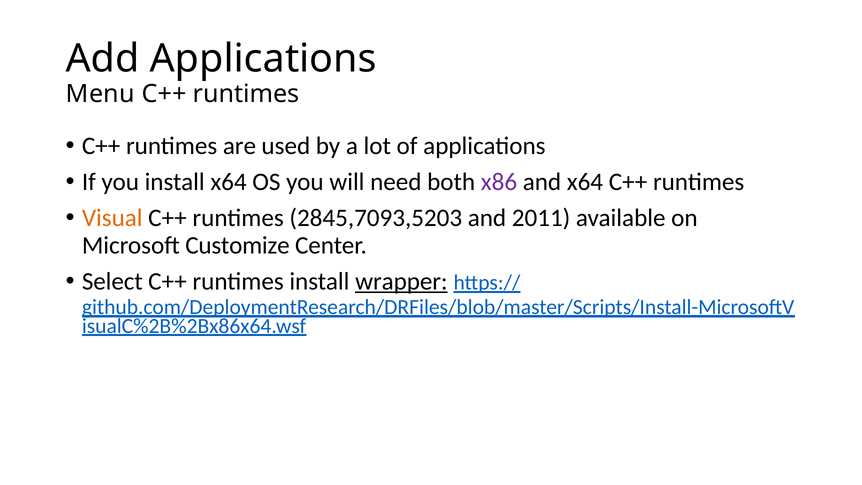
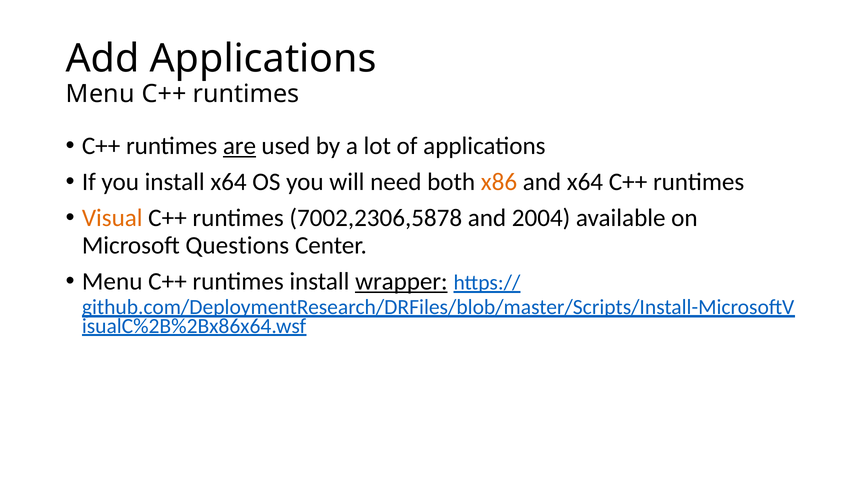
are underline: none -> present (239, 146)
x86 colour: purple -> orange (499, 182)
2845,7093,5203: 2845,7093,5203 -> 7002,2306,5878 (376, 218)
2011: 2011 -> 2004 (541, 218)
Customize: Customize -> Questions (237, 245)
Select: Select -> Menu (112, 281)
